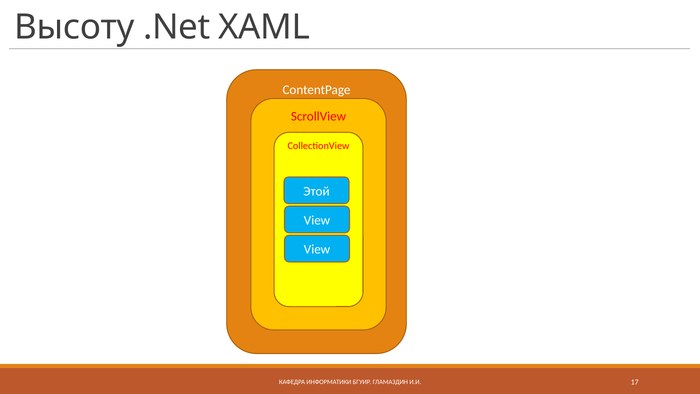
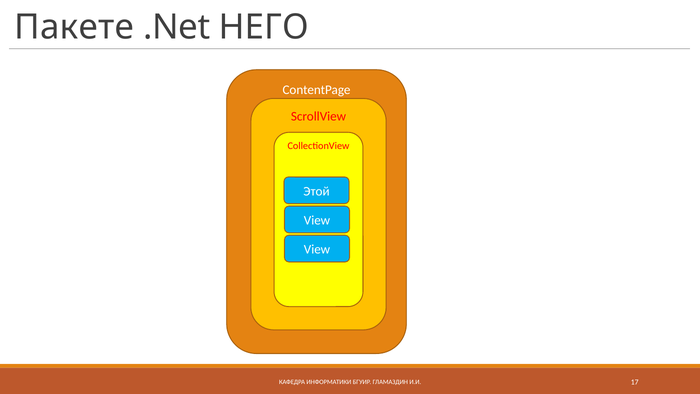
Высоту: Высоту -> Пакете (74, 27)
XAML: XAML -> НЕГО (264, 27)
